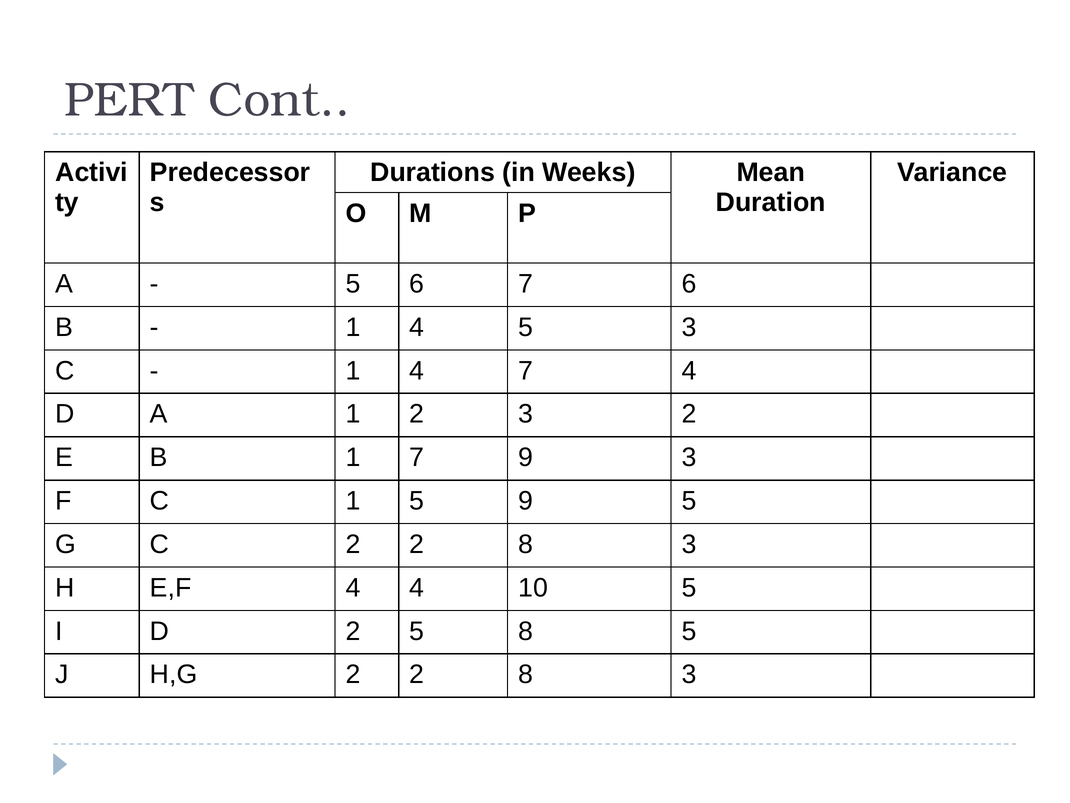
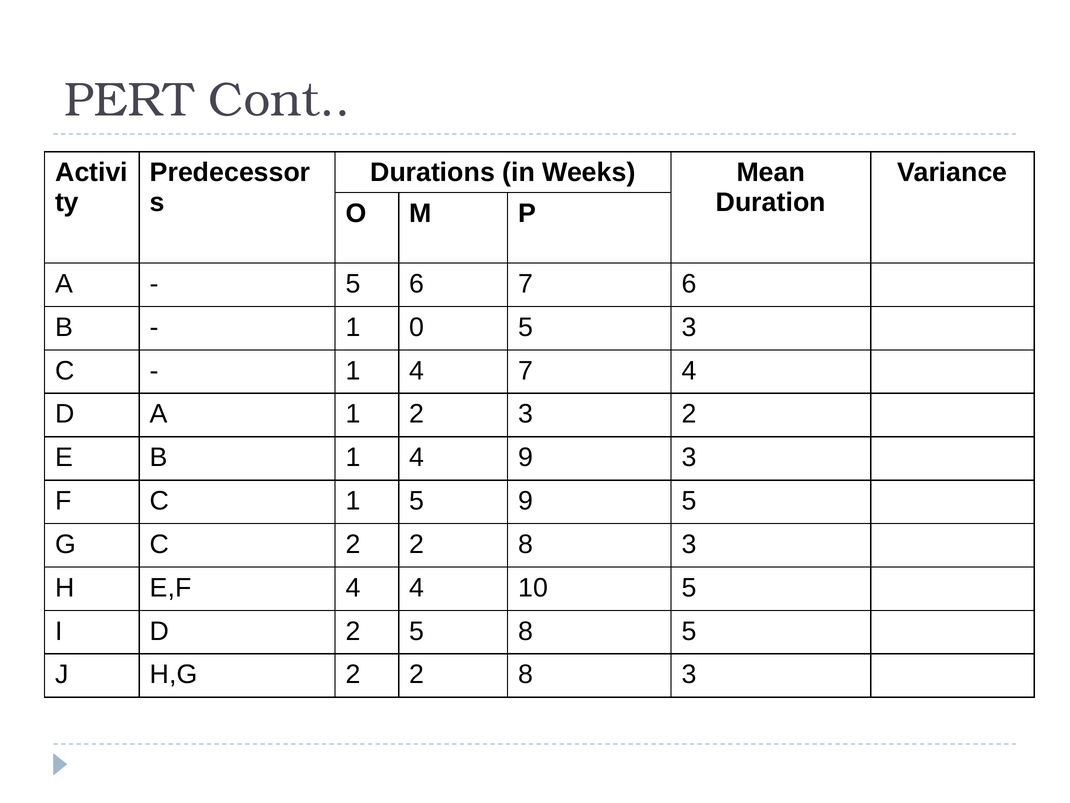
4: 4 -> 0 (417, 327)
B 1 7: 7 -> 4 (417, 457)
